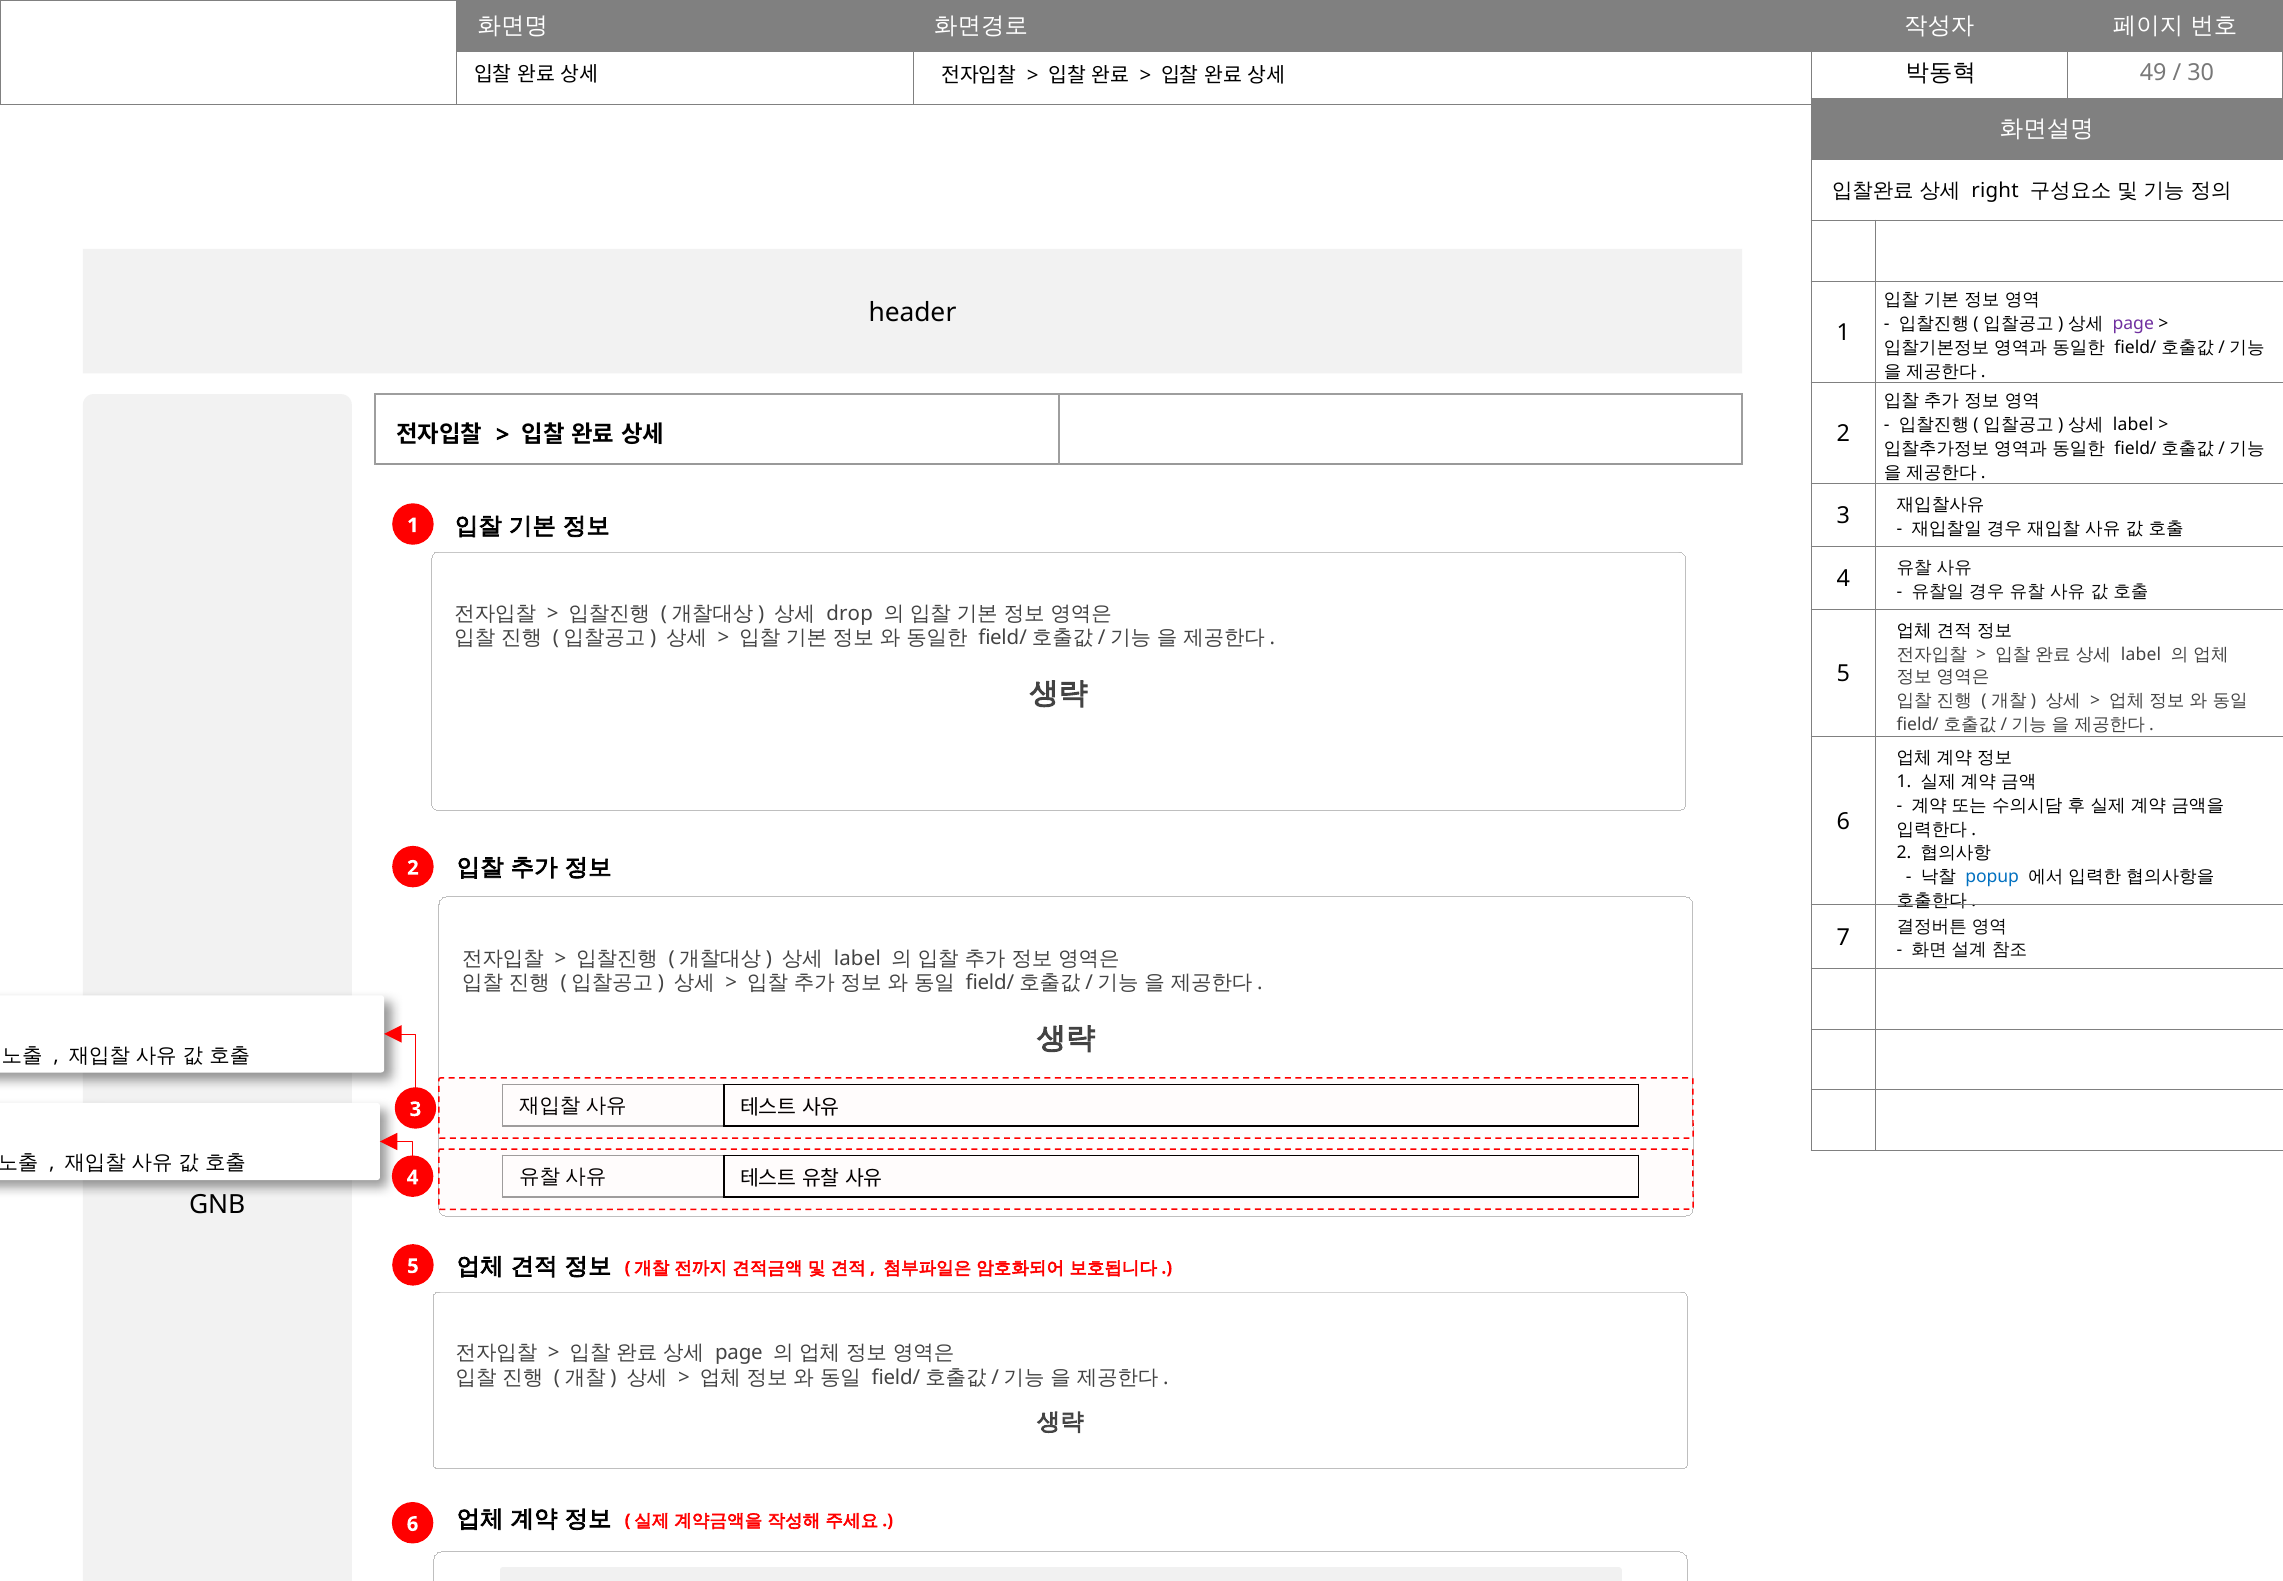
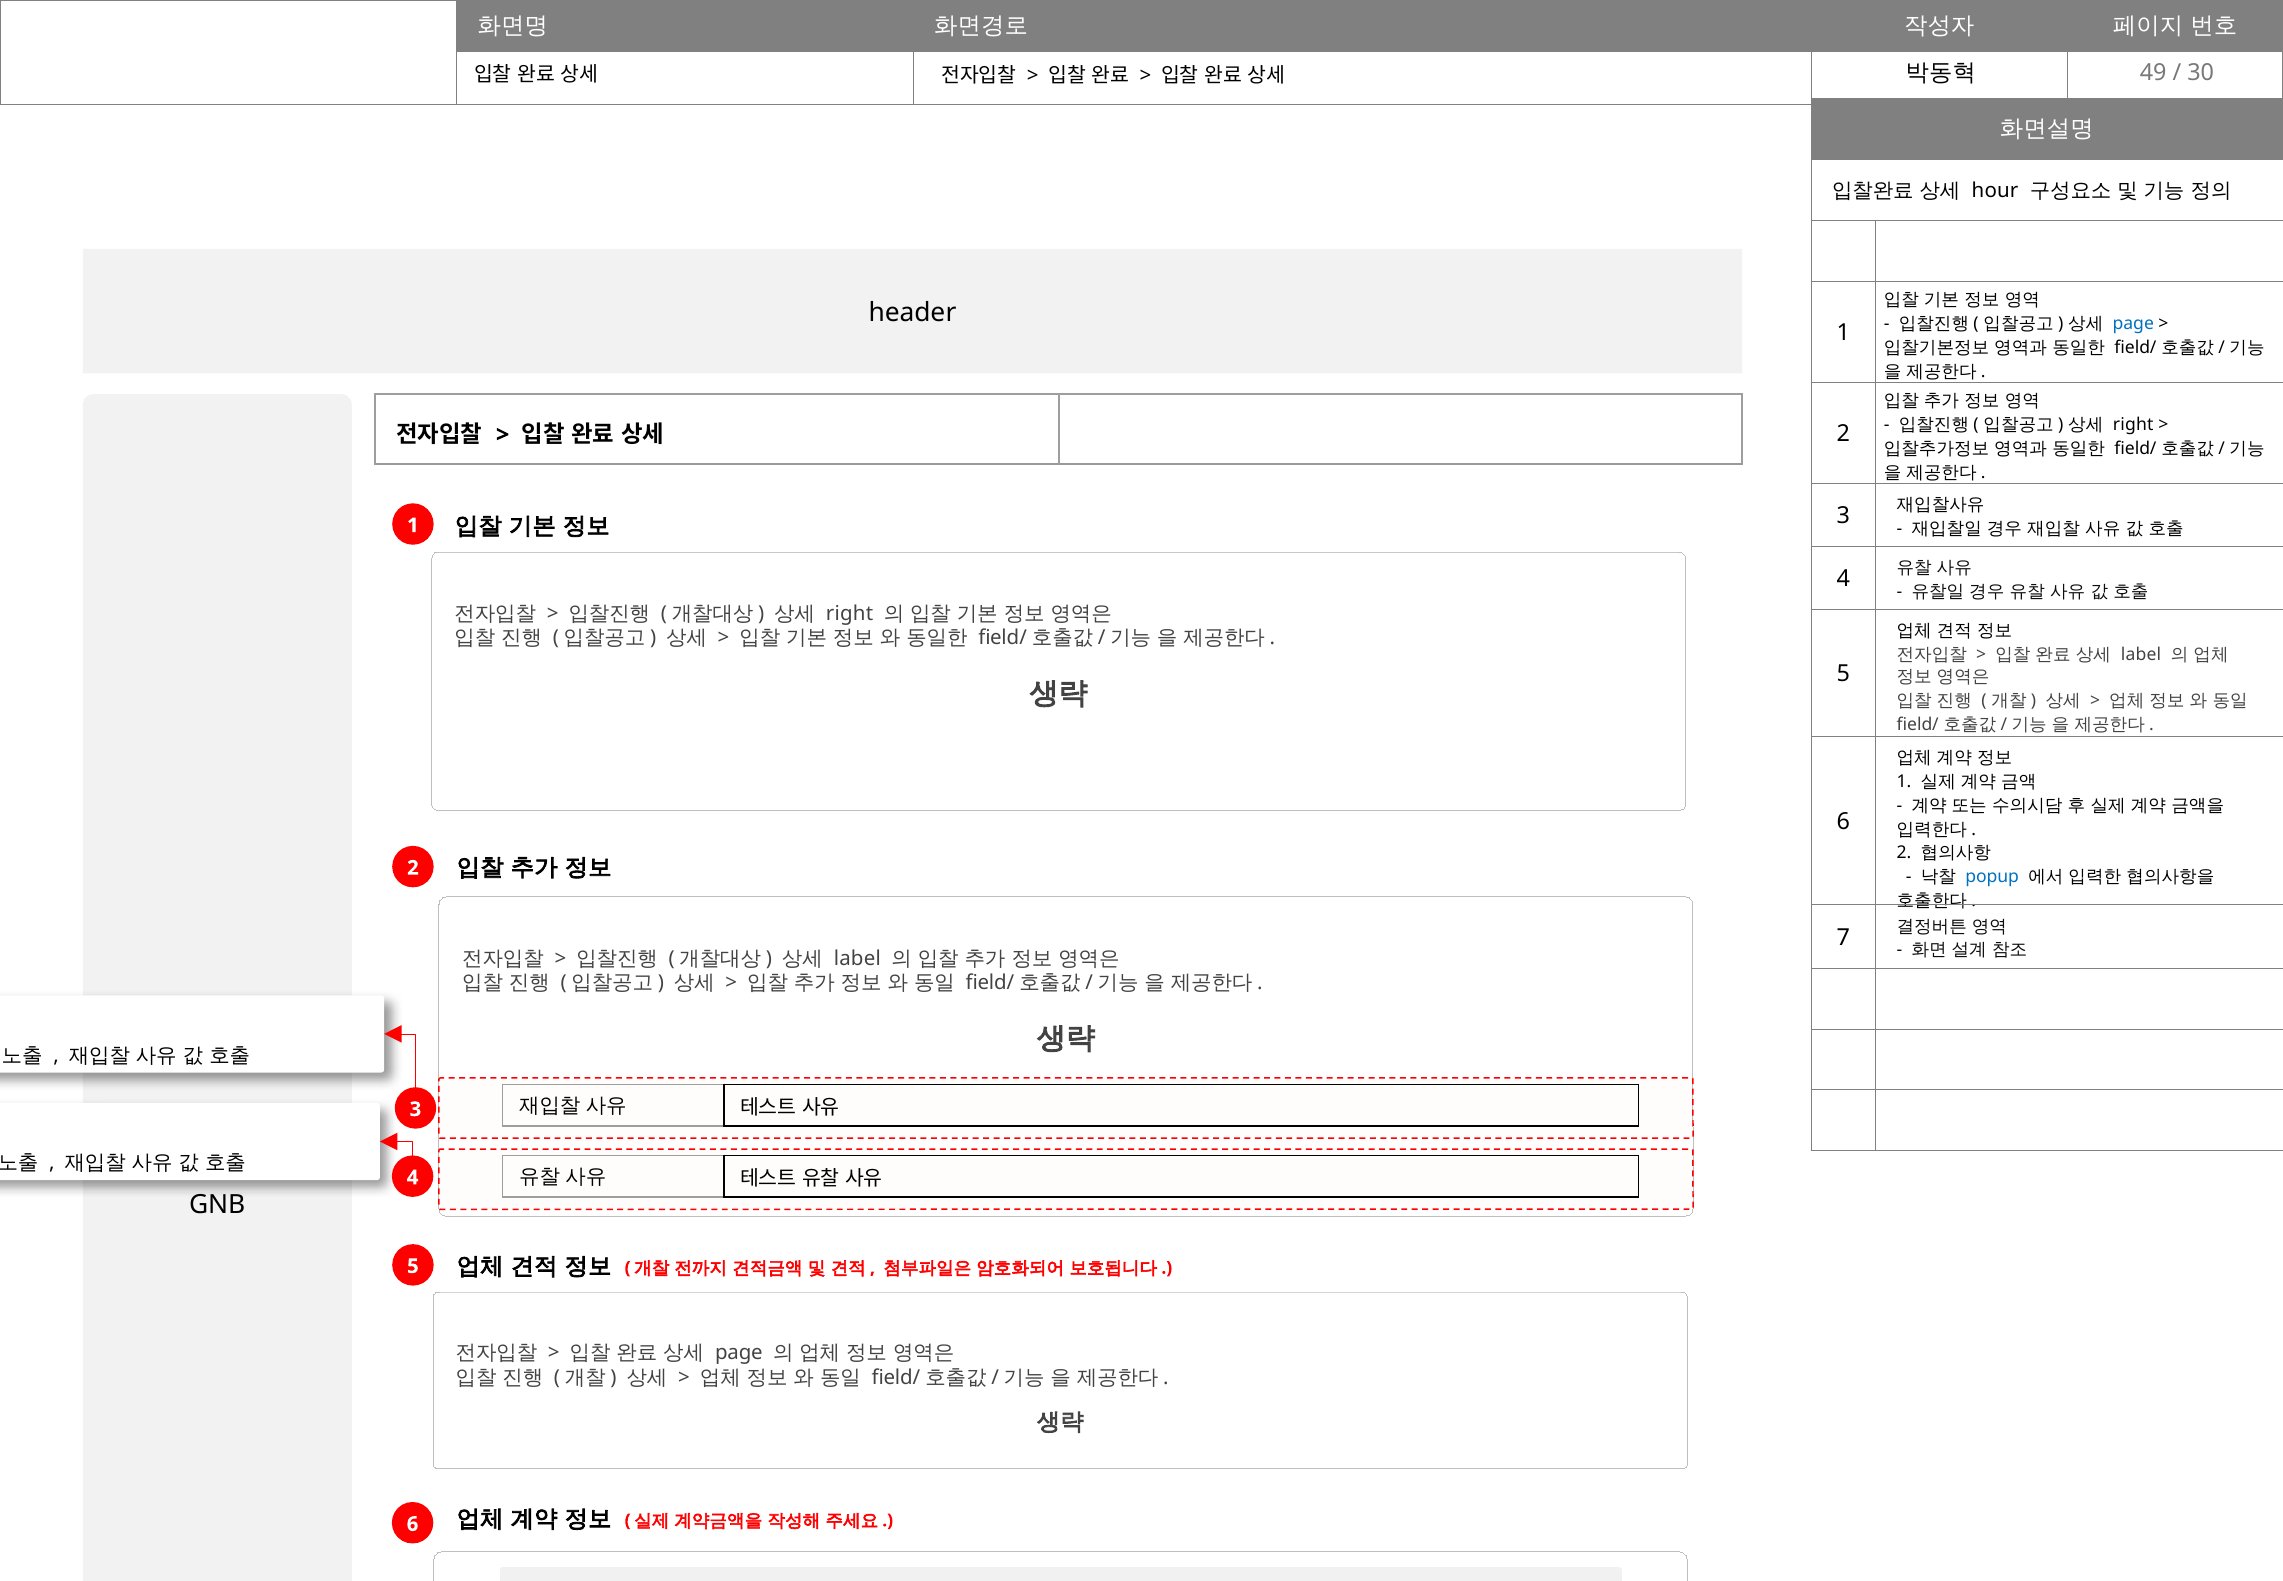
right: right -> hour (1995, 191)
page colour: purple -> blue (2133, 324)
label: label -> right (2133, 425)
drop: drop -> right (850, 613)
